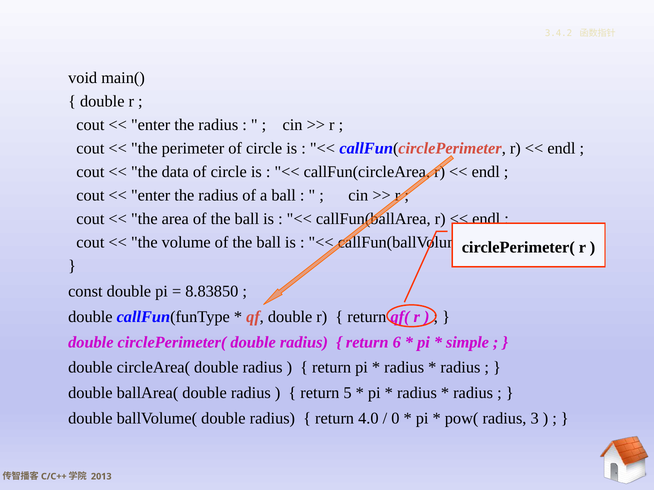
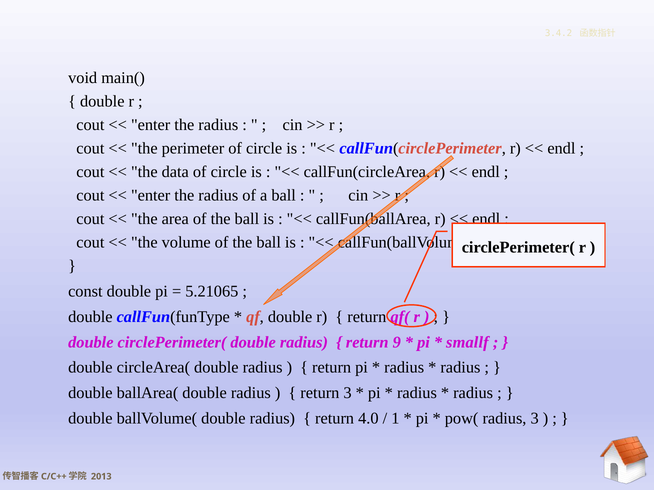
8.83850: 8.83850 -> 5.21065 (212, 291)
6: 6 -> 9 (397, 342)
simple: simple -> smallf (467, 342)
return 5: 5 -> 3 (348, 393)
0: 0 -> 1 (395, 419)
